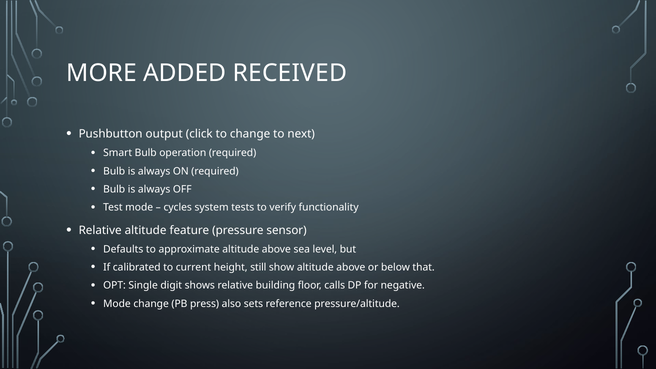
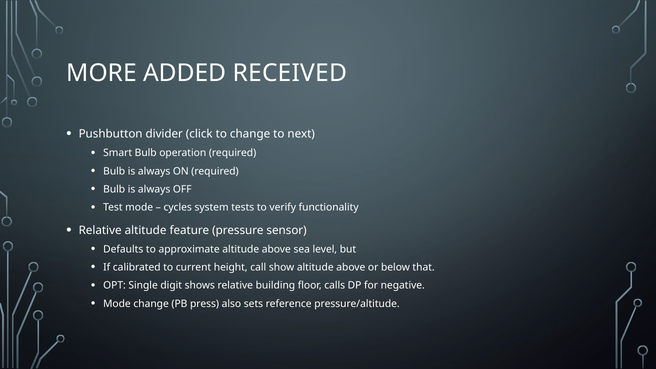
output: output -> divider (164, 134)
still: still -> call (258, 267)
